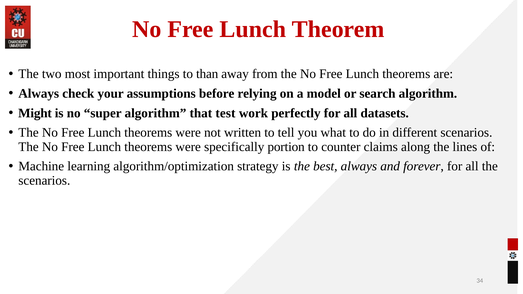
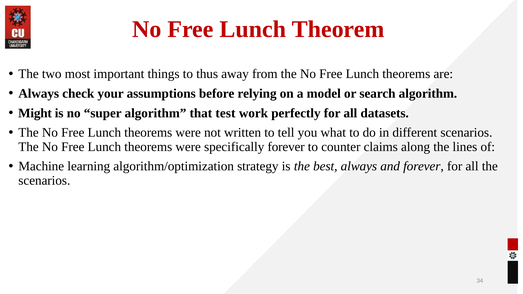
than: than -> thus (207, 74)
specifically portion: portion -> forever (286, 147)
